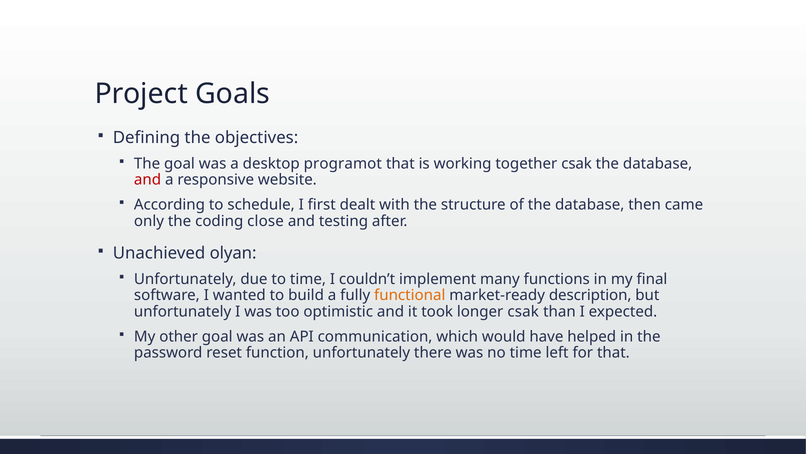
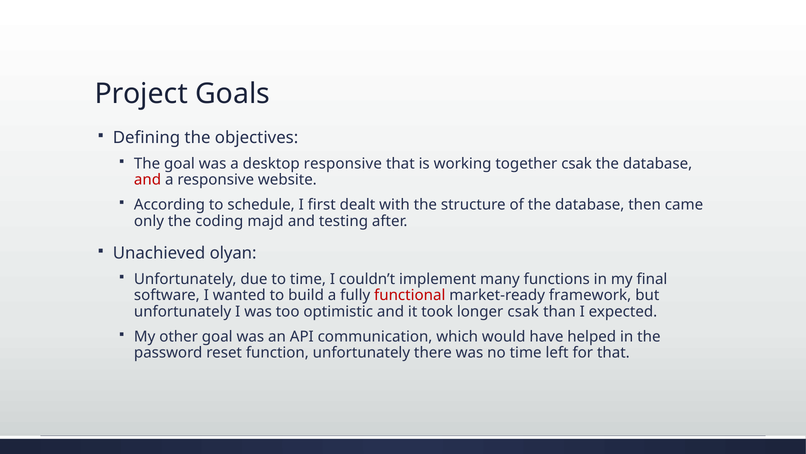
desktop programot: programot -> responsive (343, 163)
close: close -> majd (266, 221)
functional colour: orange -> red (410, 295)
description: description -> framework (590, 295)
